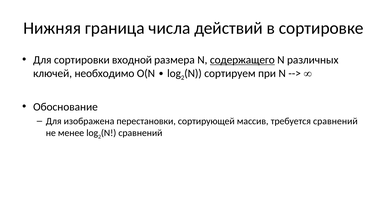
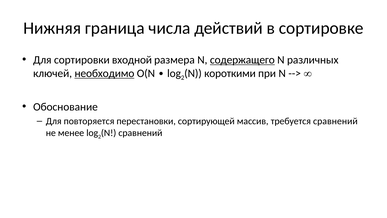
сортируем: сортируем -> короткими (230, 73)
необходимо underline: none -> present (104, 73)
изображена: изображена -> повторяется (89, 121)
